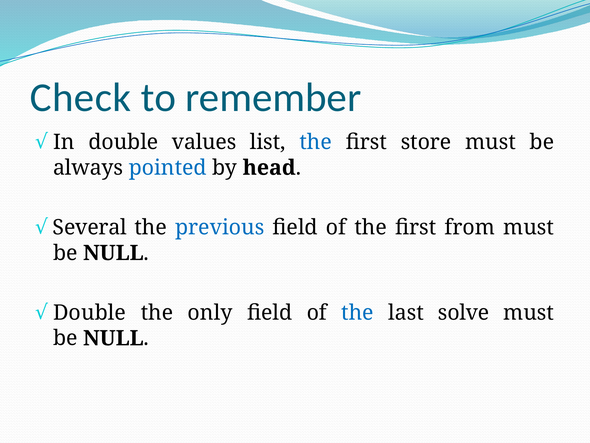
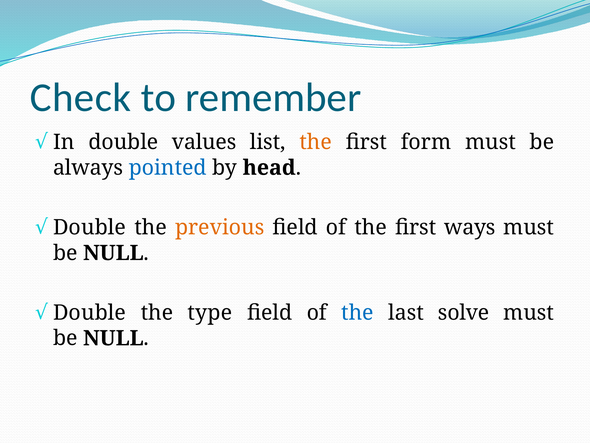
the colour: blue -> orange (316, 142)
store: store -> form (426, 142)
Several: Several -> Double (90, 227)
previous colour: blue -> orange (220, 227)
from: from -> ways (470, 227)
only: only -> type (210, 312)
